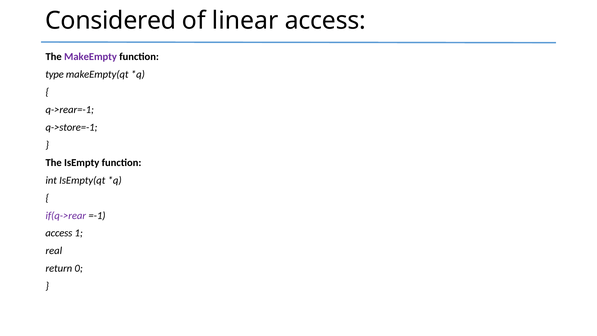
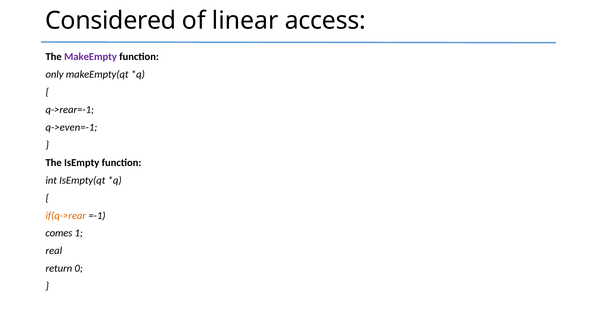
type: type -> only (55, 74)
q->store=-1: q->store=-1 -> q->even=-1 (71, 127)
if(q->rear colour: purple -> orange (66, 215)
access: access -> comes (59, 233)
